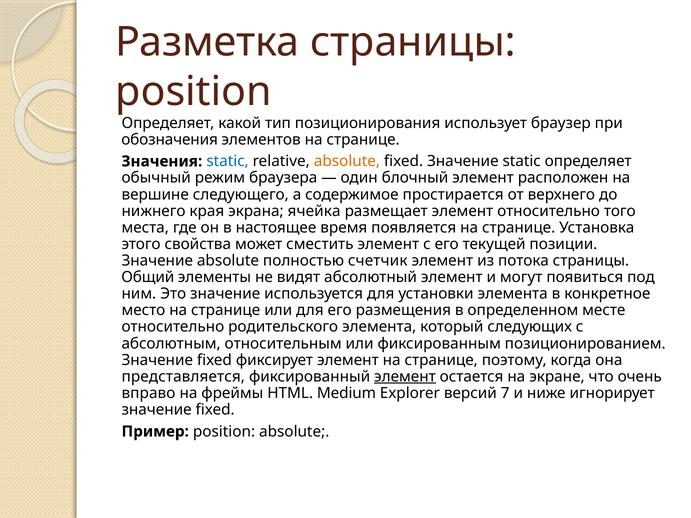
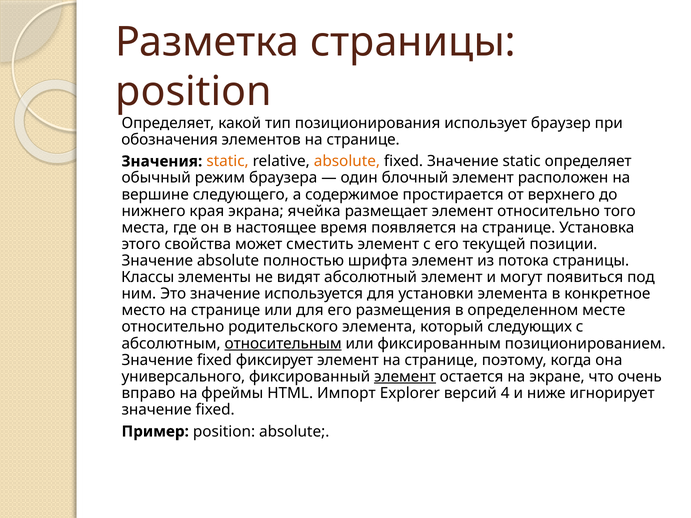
static colour: blue -> orange (228, 161)
счетчик: счетчик -> шрифта (378, 261)
Общий: Общий -> Классы (148, 277)
относительным underline: none -> present (283, 344)
представляется: представляется -> универсального (183, 377)
Medium: Medium -> Импорт (346, 393)
7: 7 -> 4 (505, 393)
